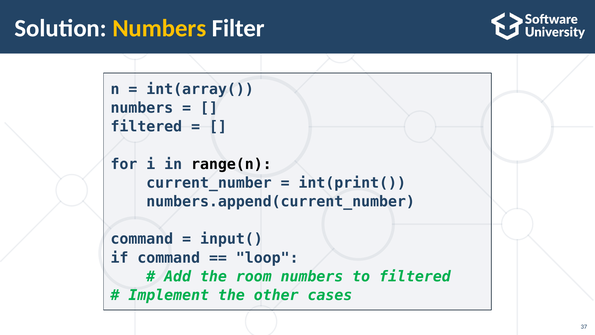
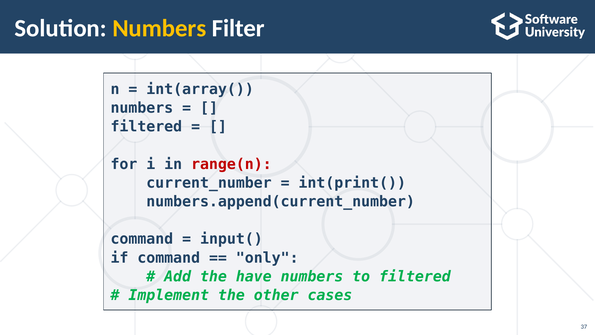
range(n colour: black -> red (231, 164)
loop: loop -> only (267, 258)
room: room -> have (254, 276)
